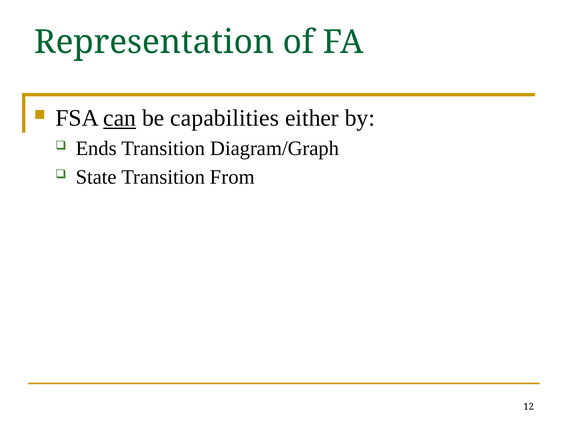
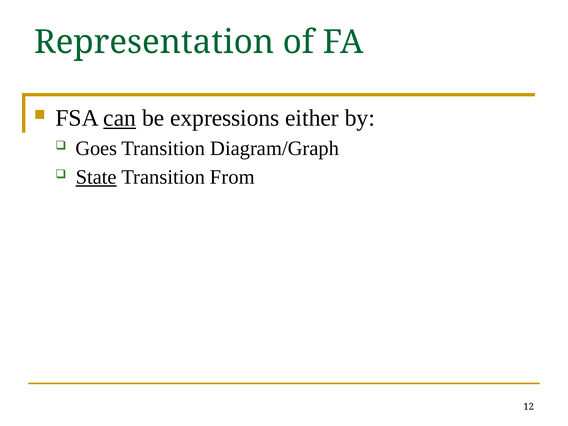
capabilities: capabilities -> expressions (225, 118)
Ends: Ends -> Goes (96, 148)
State underline: none -> present (96, 177)
